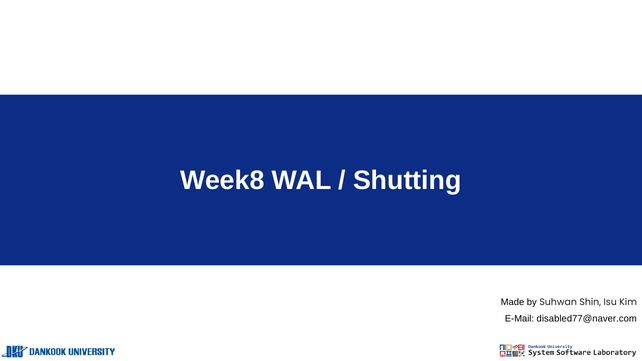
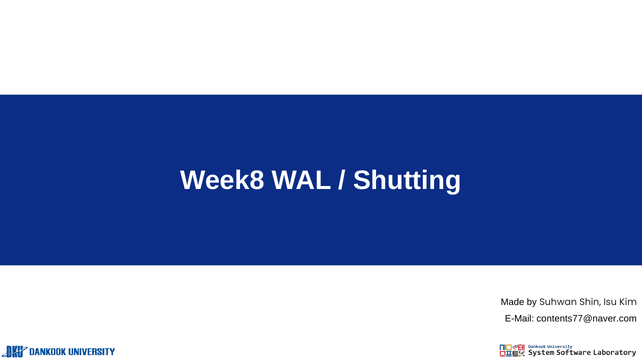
disabled77@naver.com: disabled77@naver.com -> contents77@naver.com (587, 319)
